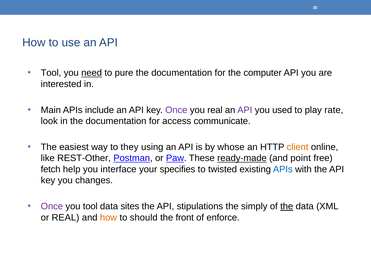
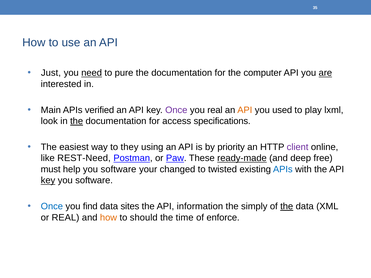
Tool: Tool -> Just (51, 73)
are underline: none -> present (325, 73)
include: include -> verified (100, 110)
API colour: purple -> orange (245, 110)
rate: rate -> lxml (334, 110)
the underline: none -> present (77, 121)
communicate: communicate -> specifications (222, 121)
whose: whose -> priority (231, 147)
client colour: orange -> purple (298, 147)
REST-Other: REST-Other -> REST-Need (84, 158)
point: point -> deep (301, 158)
fetch: fetch -> must (51, 169)
help you interface: interface -> software (119, 169)
specifies: specifies -> changed (177, 169)
key underline: none -> present (48, 181)
changes: changes -> software (94, 181)
Once colour: purple -> blue (52, 207)
you tool: tool -> find (90, 207)
stipulations: stipulations -> information (200, 207)
front: front -> time (185, 218)
